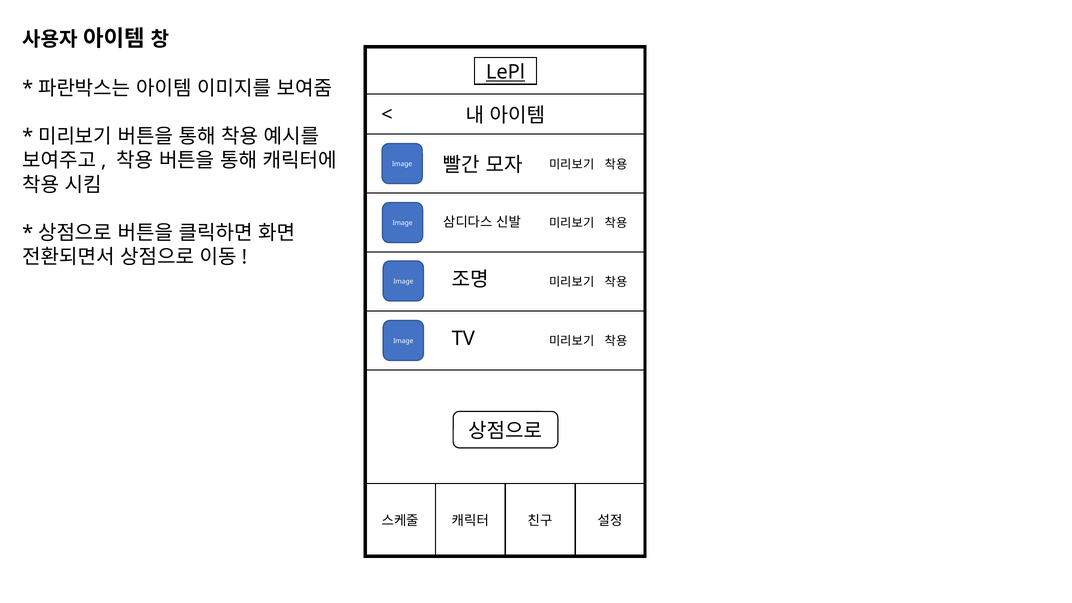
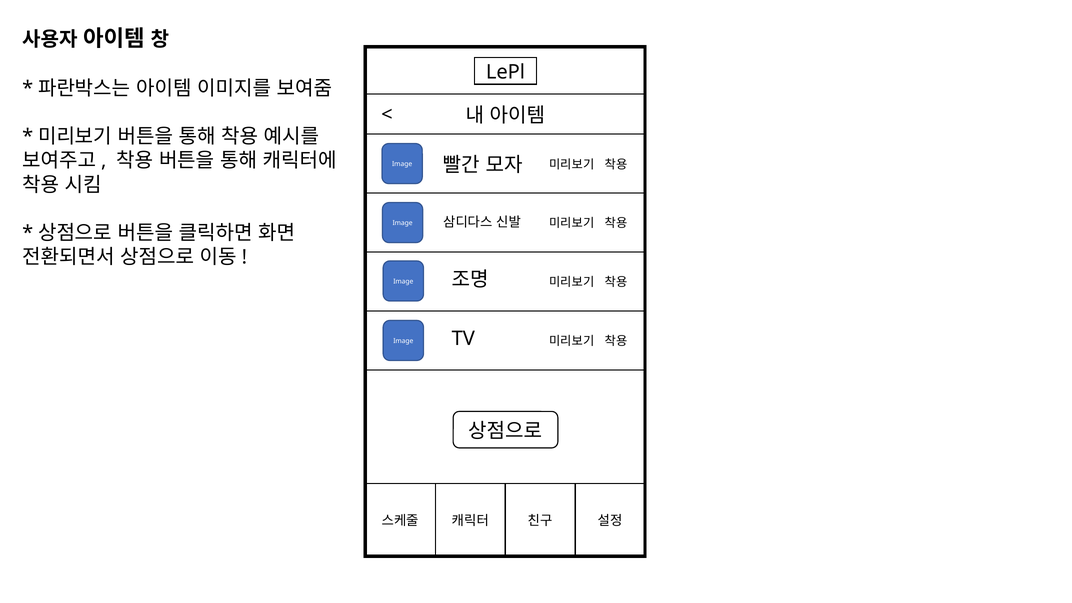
LePl underline: present -> none (505, 72)
